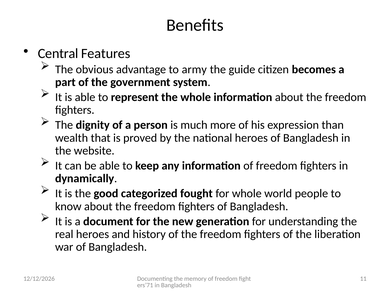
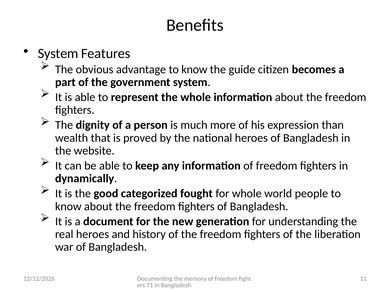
Central: Central -> System (58, 54)
advantage to army: army -> know (194, 70)
